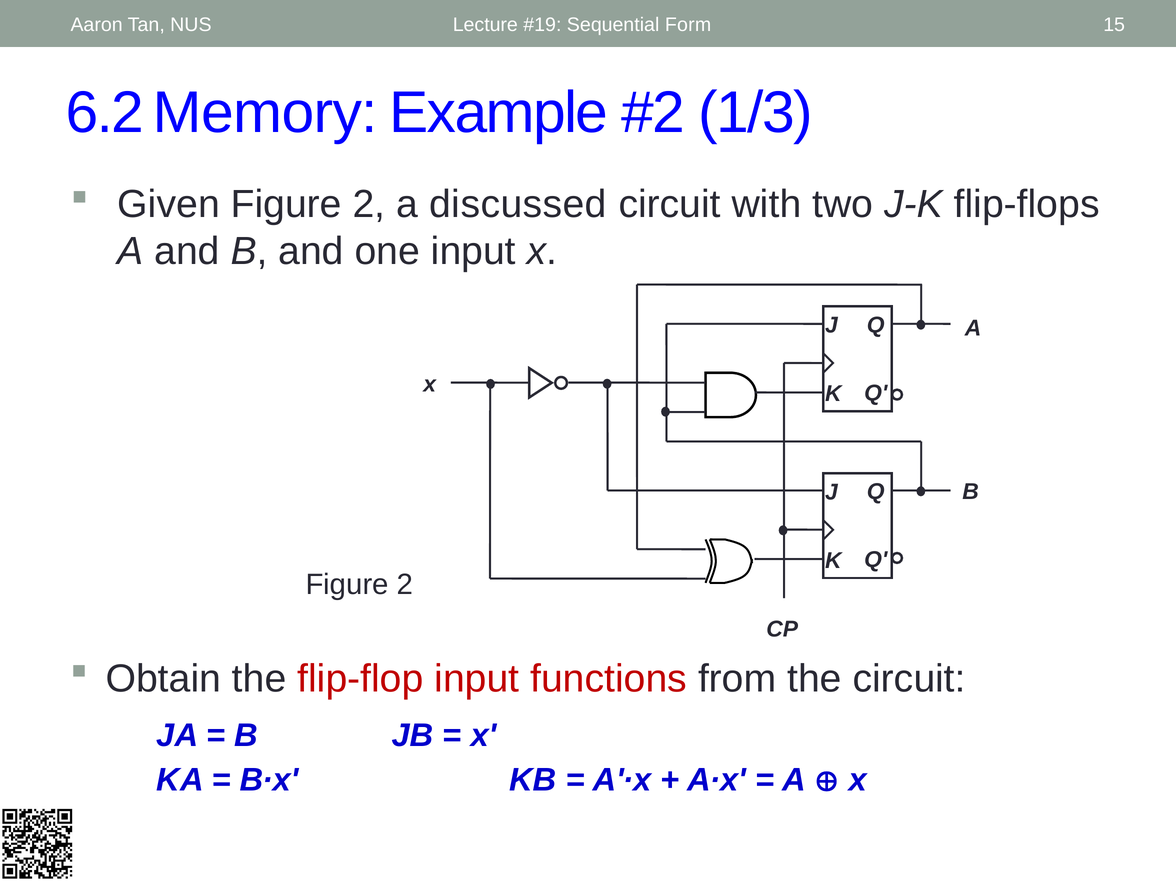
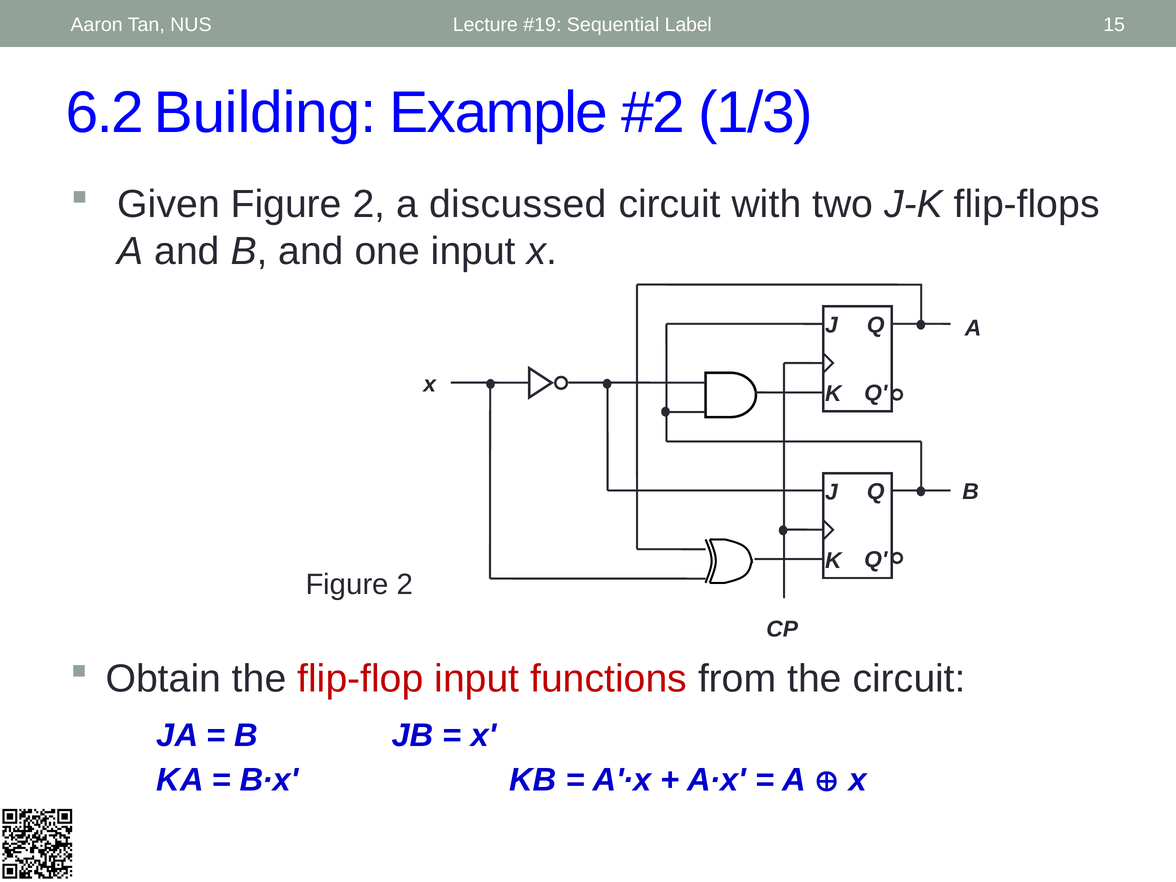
Form: Form -> Label (688, 25)
Memory: Memory -> Building (265, 113)
